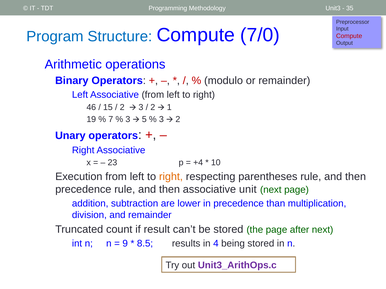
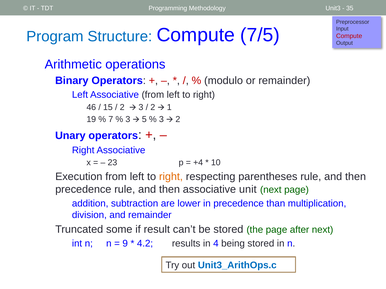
7/0: 7/0 -> 7/5 (260, 35)
count: count -> some (119, 230)
8.5: 8.5 -> 4.2 (145, 244)
Unit3_ArithOps.c colour: purple -> blue (237, 266)
